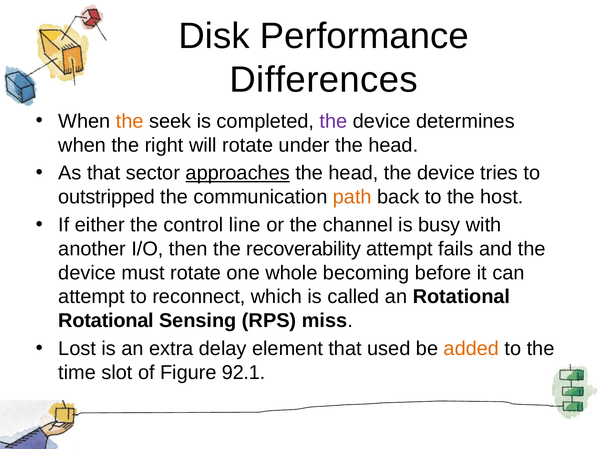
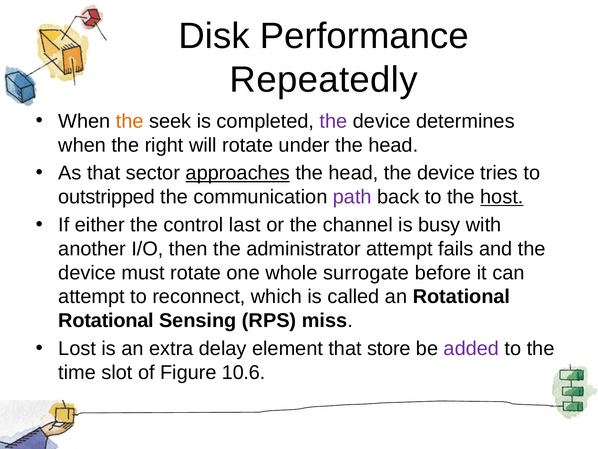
Differences: Differences -> Repeatedly (324, 80)
path colour: orange -> purple (352, 197)
host underline: none -> present (502, 197)
line: line -> last (245, 225)
recoverability: recoverability -> administrator (304, 249)
becoming: becoming -> surrogate (366, 272)
used: used -> store (389, 348)
added colour: orange -> purple (471, 348)
92.1: 92.1 -> 10.6 (244, 372)
